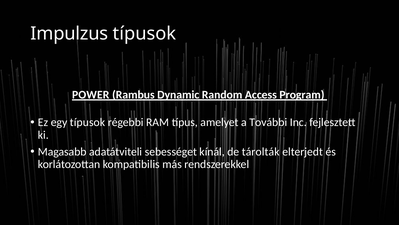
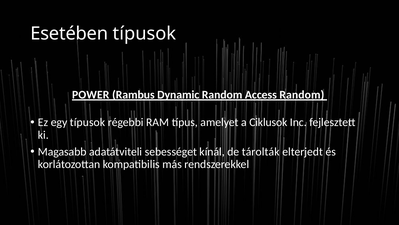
Impulzus: Impulzus -> Esetében (69, 34)
Access Program: Program -> Random (302, 95)
További: További -> Ciklusok (268, 122)
